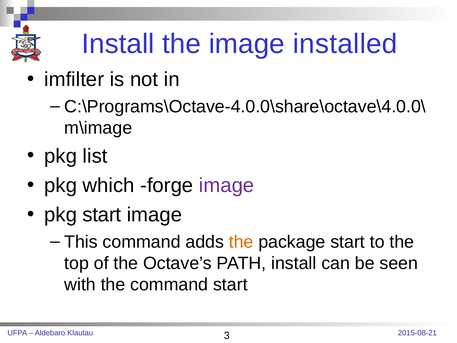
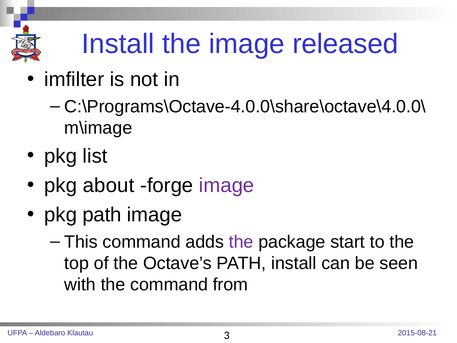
installed: installed -> released (345, 44)
which: which -> about (109, 185)
pkg start: start -> path (102, 215)
the colour: orange -> purple (241, 242)
command start: start -> from (230, 285)
